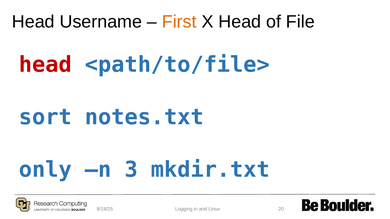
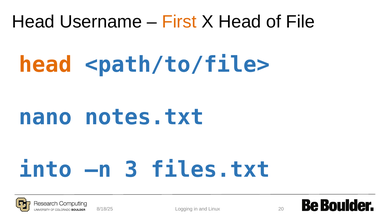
head colour: red -> orange (45, 65)
sort: sort -> nano (45, 117)
only: only -> into (45, 170)
mkdir.txt: mkdir.txt -> files.txt (210, 170)
